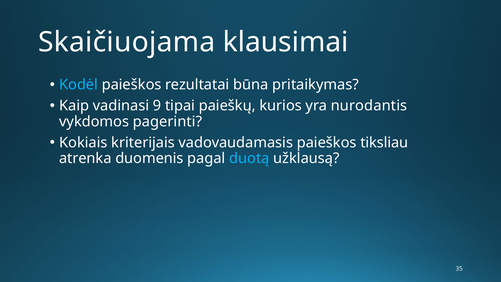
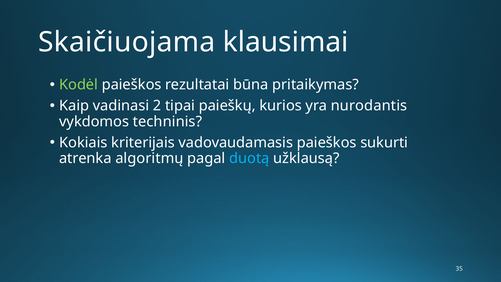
Kodėl colour: light blue -> light green (79, 85)
9: 9 -> 2 (157, 106)
pagerinti: pagerinti -> techninis (167, 121)
tiksliau: tiksliau -> sukurti (384, 143)
duomenis: duomenis -> algoritmų (149, 158)
